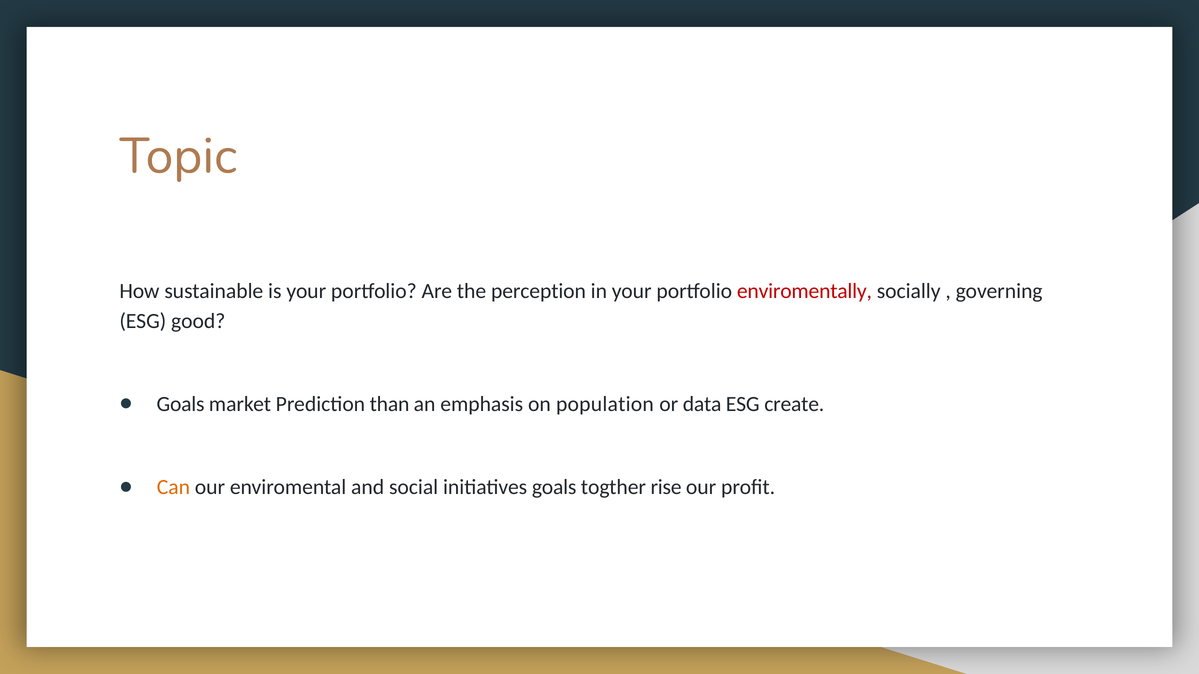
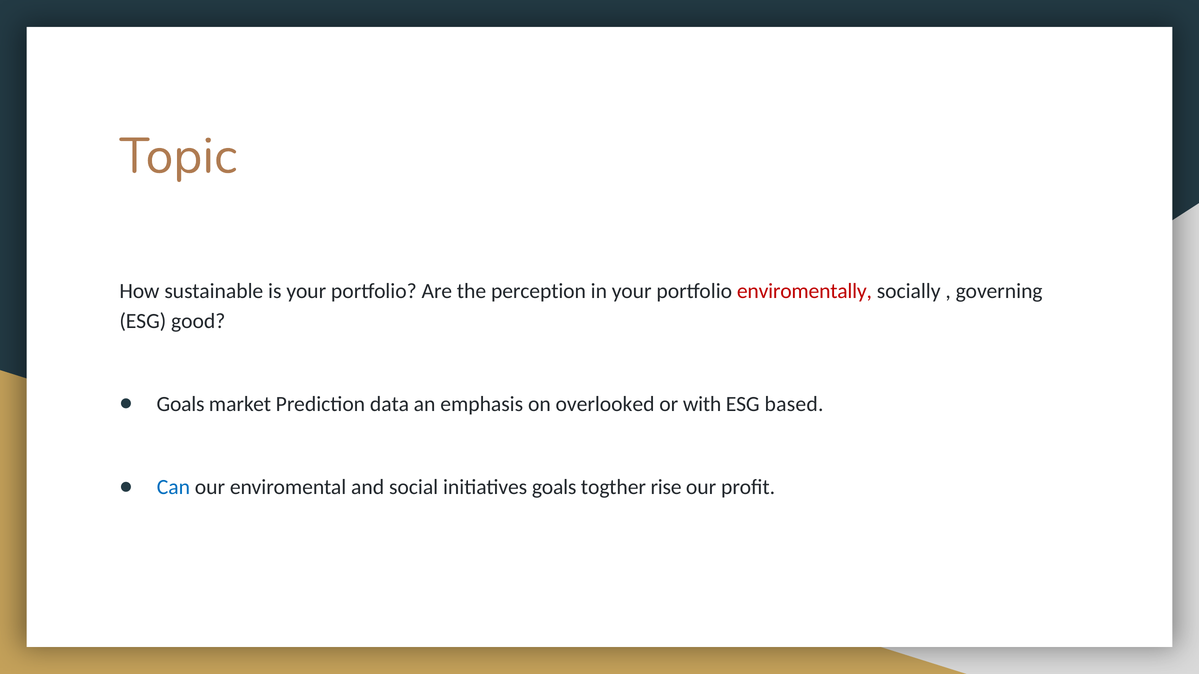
than: than -> data (390, 404)
population: population -> overlooked (605, 404)
data: data -> with (702, 404)
create: create -> based (794, 404)
Can colour: orange -> blue (173, 488)
